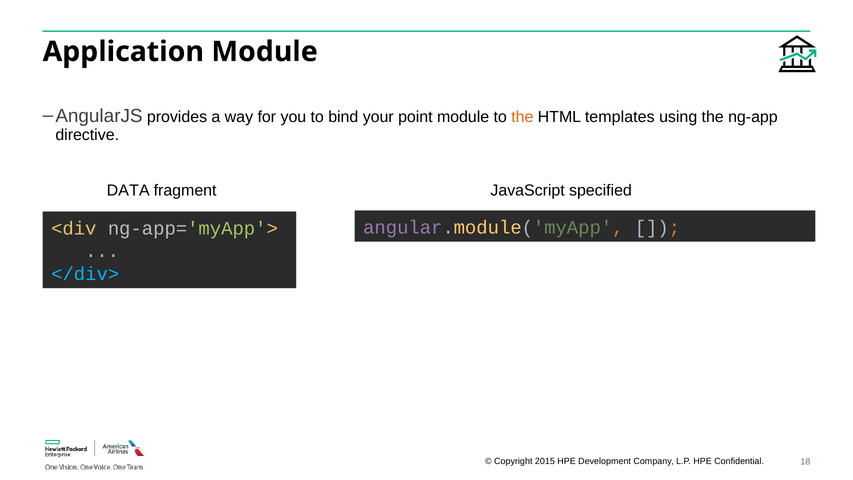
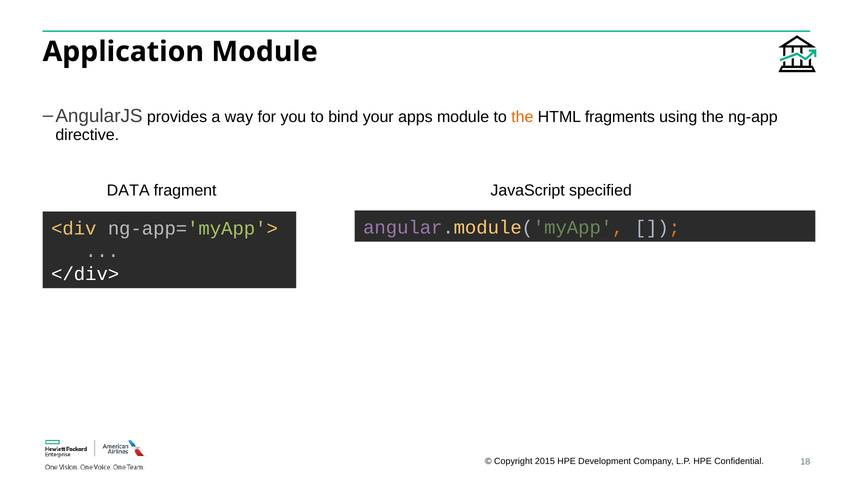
point: point -> apps (415, 117)
templates: templates -> fragments (620, 117)
</div> colour: light blue -> white (85, 274)
